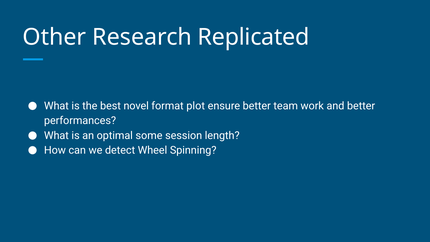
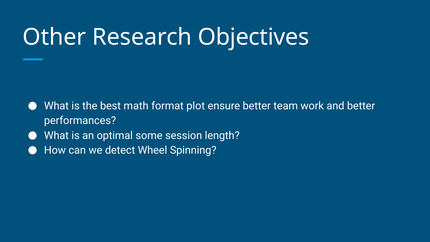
Replicated: Replicated -> Objectives (254, 37)
novel: novel -> math (136, 106)
